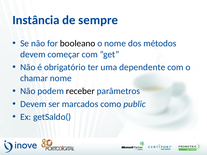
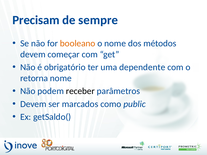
Instância: Instância -> Precisam (36, 20)
booleano colour: black -> orange (78, 43)
chamar: chamar -> retorna (34, 78)
